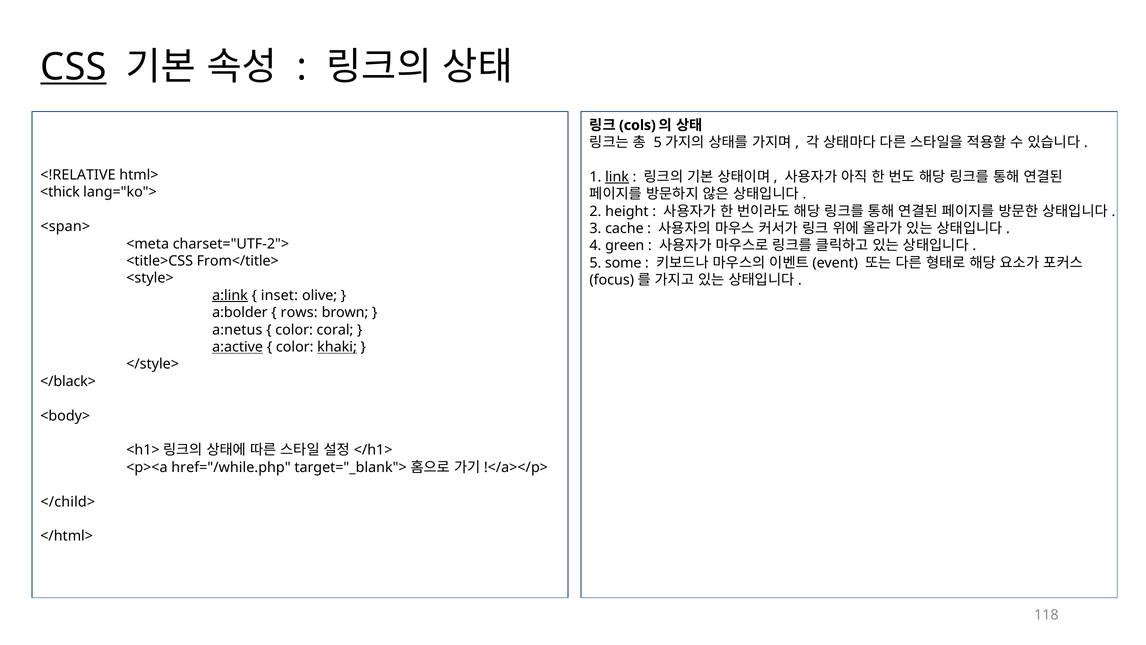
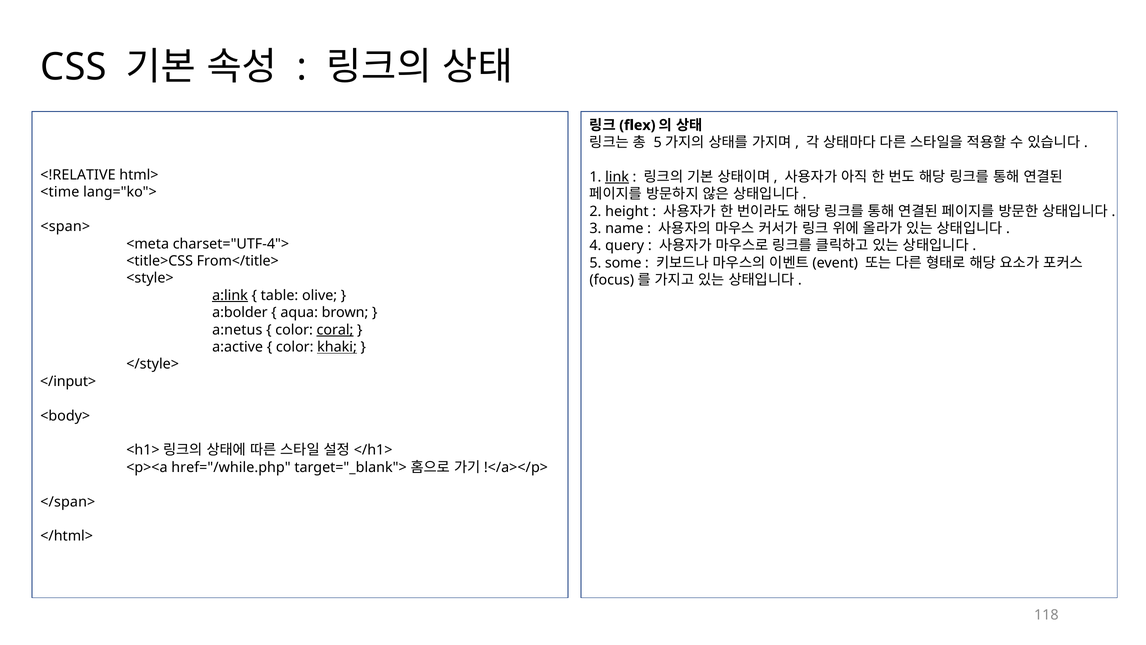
CSS underline: present -> none (73, 67)
cols: cols -> flex (637, 125)
<thick: <thick -> <time (60, 192)
cache: cache -> name (624, 228)
charset="UTF-2">: charset="UTF-2"> -> charset="UTF-4"> (231, 244)
green: green -> query (625, 246)
inset: inset -> table (279, 295)
rows: rows -> aqua (299, 312)
coral underline: none -> present (335, 330)
a:active underline: present -> none (238, 347)
</black>: </black> -> </input> (68, 381)
</child>: </child> -> </span> (68, 502)
